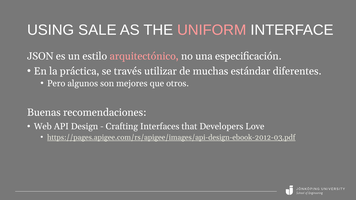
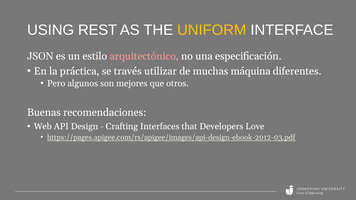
SALE: SALE -> REST (98, 30)
UNIFORM colour: pink -> yellow (212, 30)
estándar: estándar -> máquina (251, 71)
